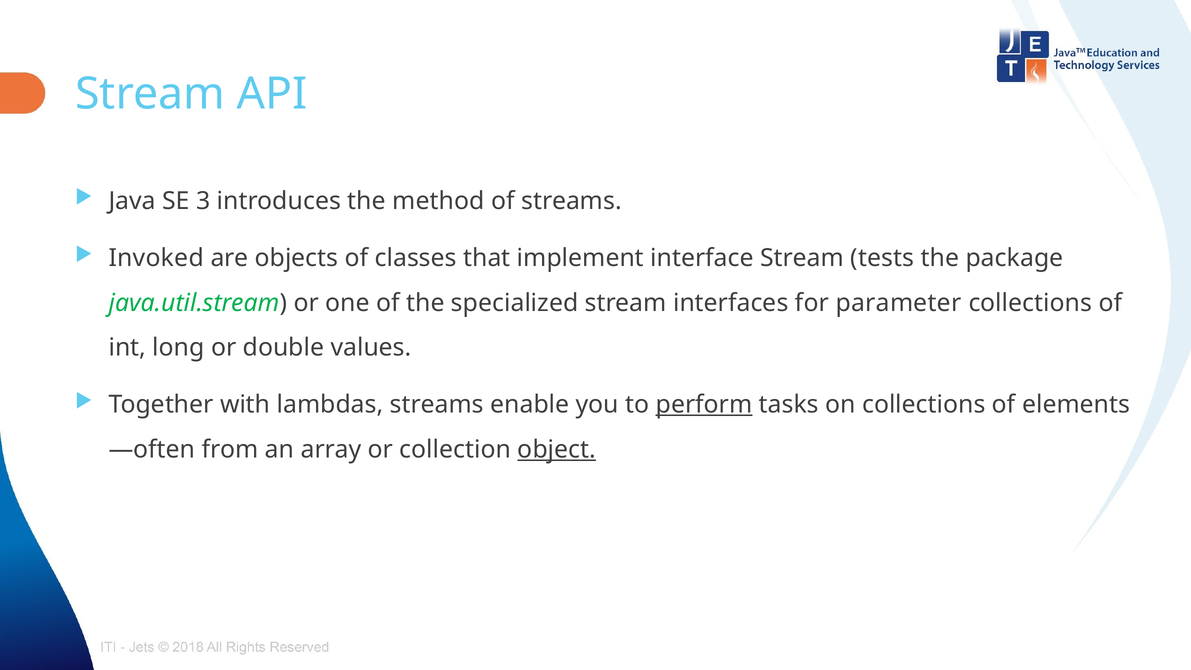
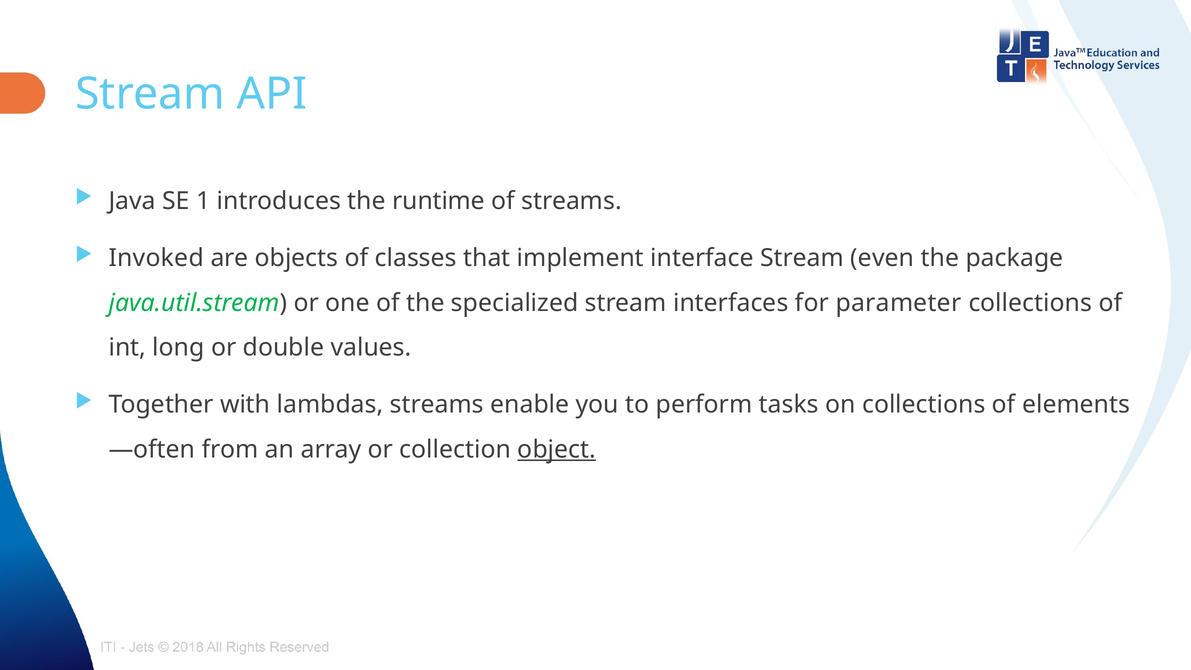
3: 3 -> 1 (203, 201)
method: method -> runtime (439, 201)
tests: tests -> even (882, 258)
perform underline: present -> none (704, 405)
